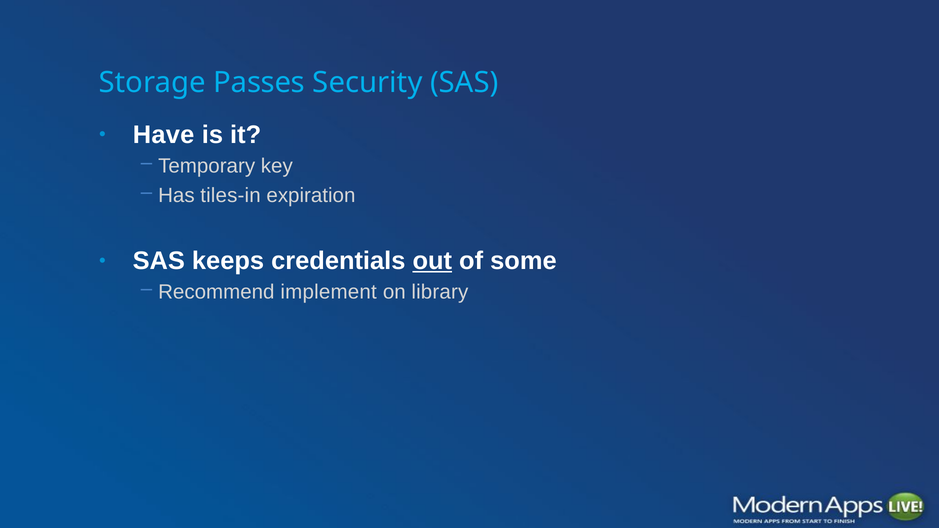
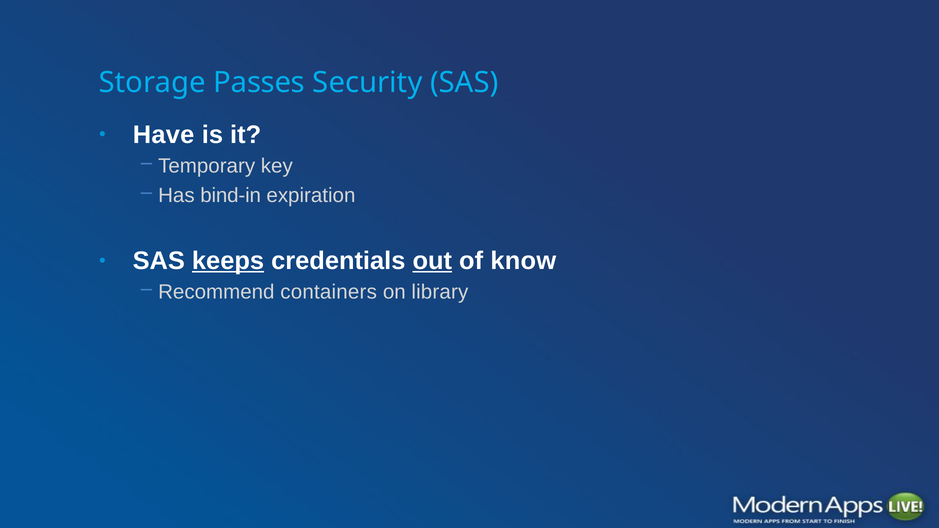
tiles-in: tiles-in -> bind-in (231, 196)
keeps underline: none -> present (228, 261)
some: some -> know (523, 261)
implement: implement -> containers (329, 292)
